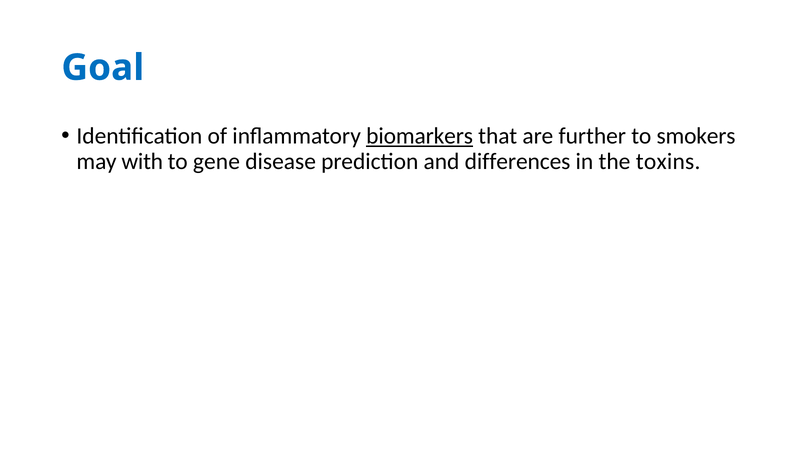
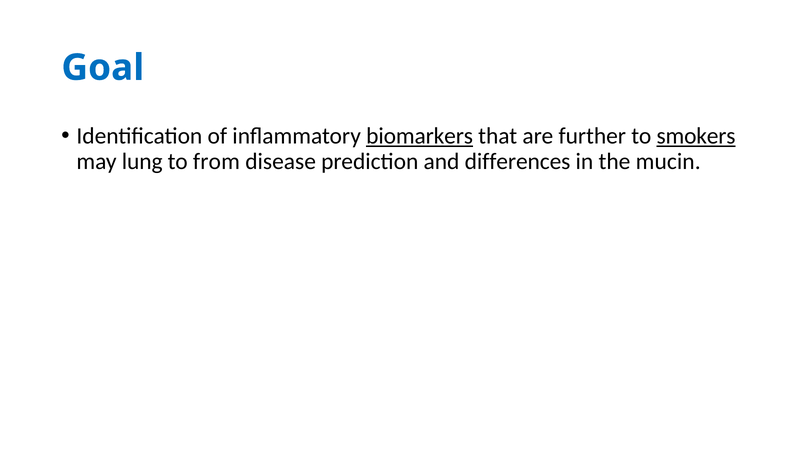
smokers underline: none -> present (696, 136)
with: with -> lung (142, 161)
gene: gene -> from (216, 161)
toxins: toxins -> mucin (668, 161)
